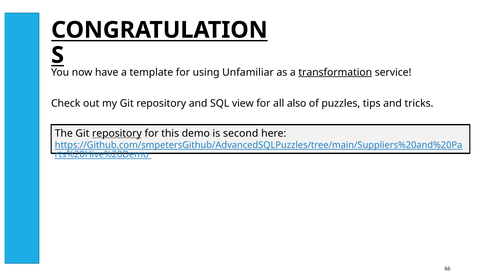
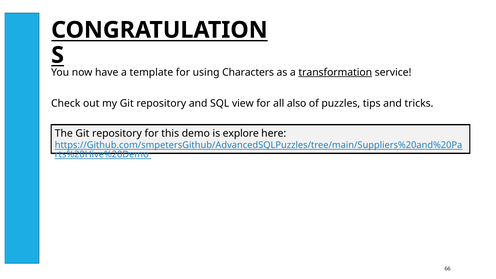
Unfamiliar: Unfamiliar -> Characters (248, 72)
repository underline: present -> none (117, 133)
second: second -> explore (241, 133)
